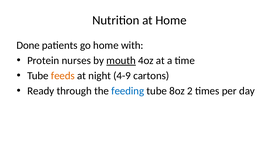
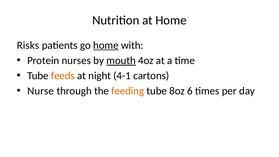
Done: Done -> Risks (28, 45)
home underline: none -> present (106, 45)
4-9: 4-9 -> 4-1 (122, 76)
Ready: Ready -> Nurse (41, 91)
feeding colour: blue -> orange (128, 91)
2: 2 -> 6 (190, 91)
